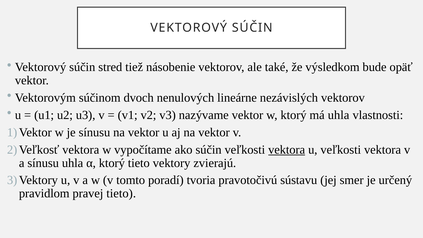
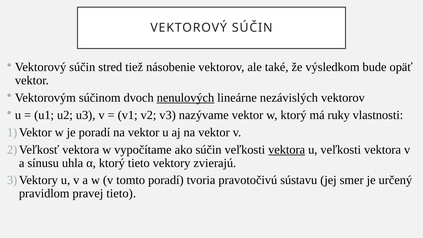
nenulových underline: none -> present (185, 98)
má uhla: uhla -> ruky (339, 115)
je sínusu: sínusu -> poradí (94, 132)
